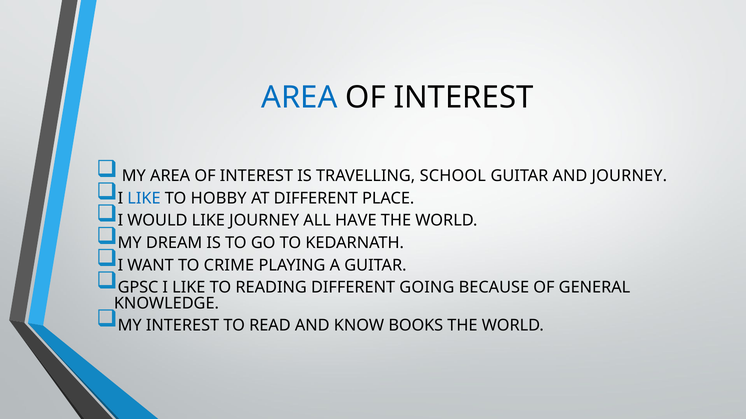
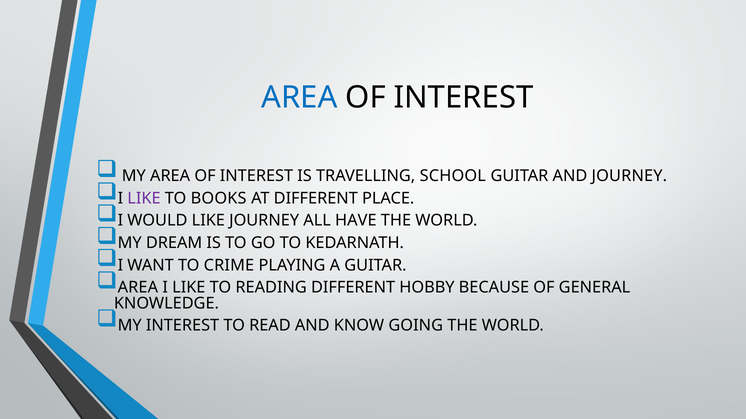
LIKE colour: blue -> purple (144, 199)
HOBBY: HOBBY -> BOOKS (219, 199)
GPSC: GPSC -> AREA (138, 288)
GOING: GOING -> HOBBY (427, 288)
BOOKS: BOOKS -> GOING (416, 326)
